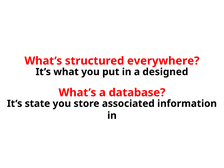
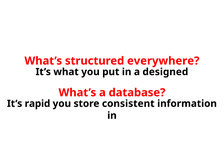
state: state -> rapid (37, 104)
associated: associated -> consistent (128, 104)
